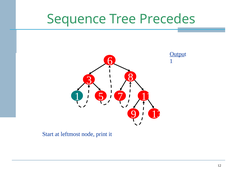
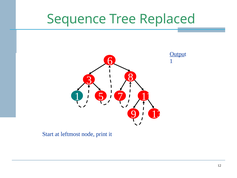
Precedes: Precedes -> Replaced (167, 19)
